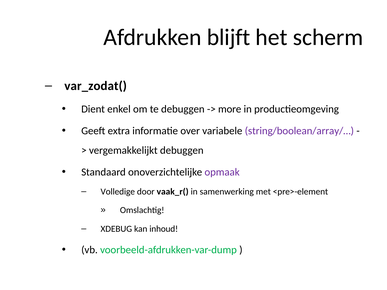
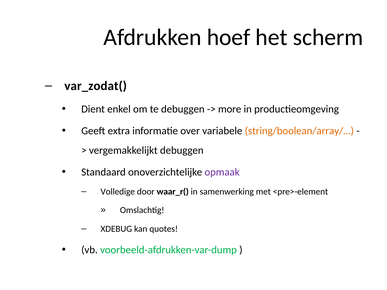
blijft: blijft -> hoef (229, 37)
string/boolean/array/… colour: purple -> orange (299, 131)
vaak_r(: vaak_r( -> waar_r( (173, 192)
inhoud: inhoud -> quotes (164, 229)
